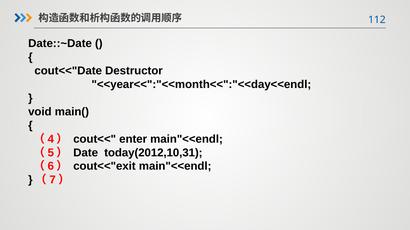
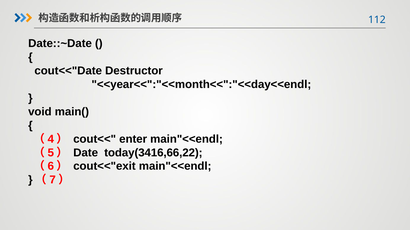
today(2012,10,31: today(2012,10,31 -> today(3416,66,22 (153, 153)
